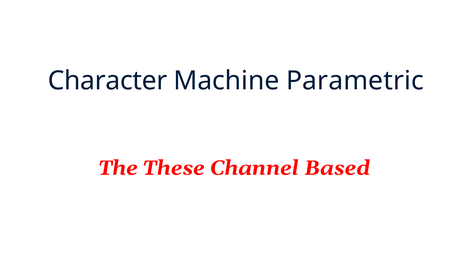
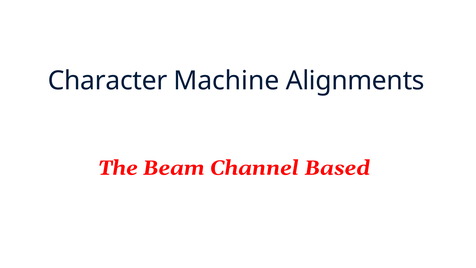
Parametric: Parametric -> Alignments (355, 81)
These: These -> Beam (174, 168)
